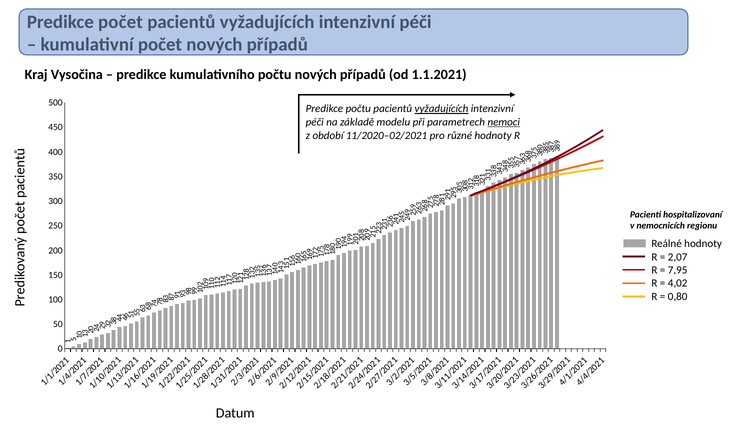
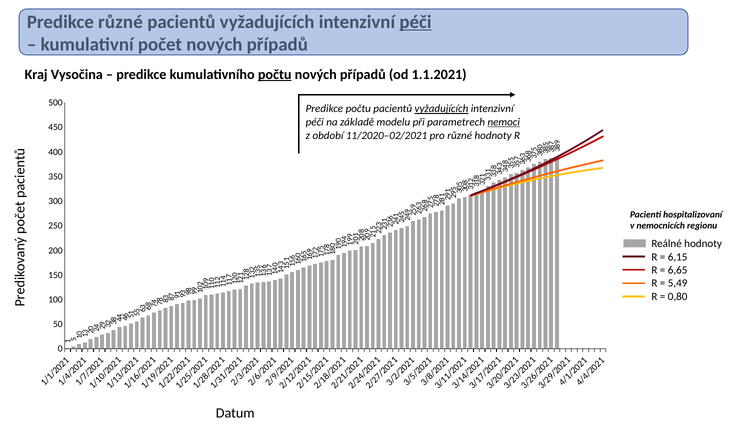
Predikce počet: počet -> různé (120, 22)
péči underline: none -> present (415, 22)
počtu underline: none -> present (275, 74)
2,07: 2,07 -> 6,15 (678, 257)
7,95: 7,95 -> 6,65 (678, 270)
4,02: 4,02 -> 5,49 (678, 284)
